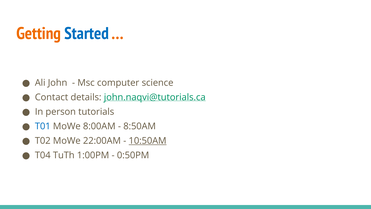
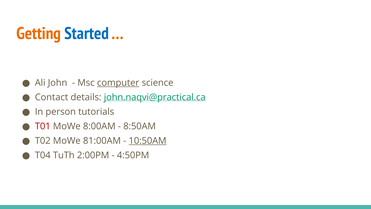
computer underline: none -> present (118, 83)
john.naqvi@tutorials.ca: john.naqvi@tutorials.ca -> john.naqvi@practical.ca (155, 97)
T01 colour: blue -> red (43, 126)
22:00AM: 22:00AM -> 81:00AM (102, 141)
1:00PM: 1:00PM -> 2:00PM (93, 155)
0:50PM: 0:50PM -> 4:50PM (133, 155)
